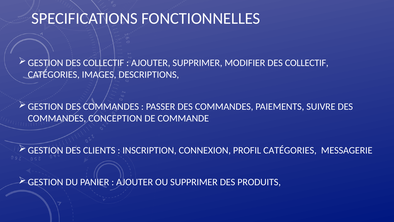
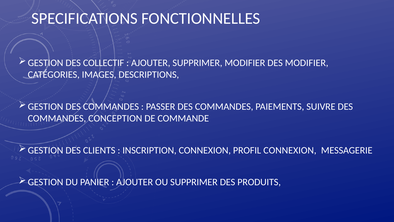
MODIFIER DES COLLECTIF: COLLECTIF -> MODIFIER (307, 63)
PROFIL CATÉGORIES: CATÉGORIES -> CONNEXION (290, 150)
